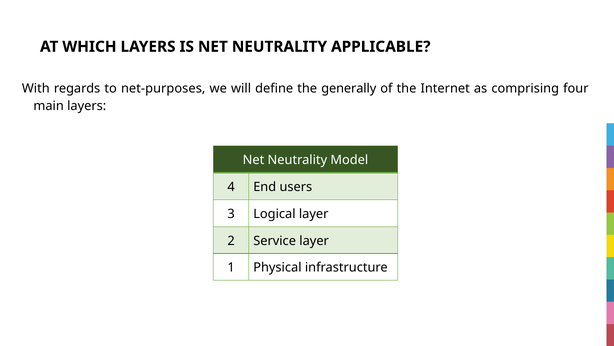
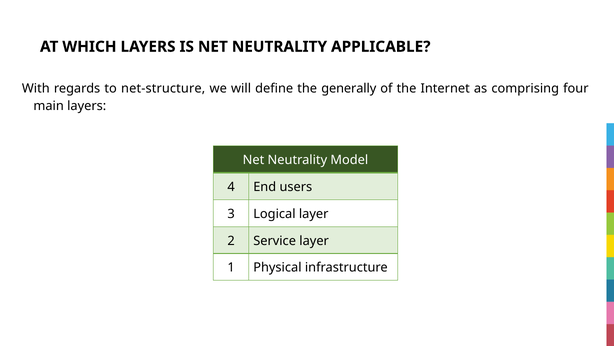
net-purposes: net-purposes -> net-structure (163, 88)
